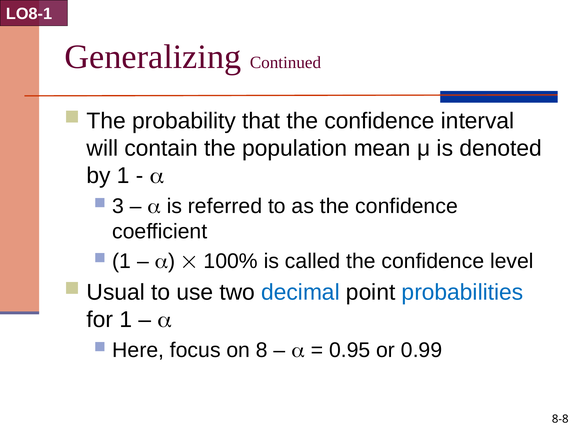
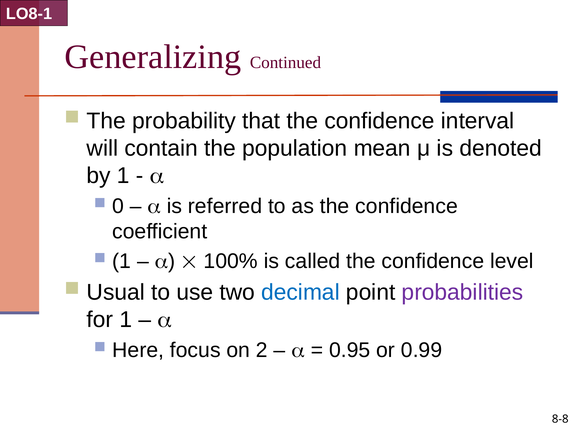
3: 3 -> 0 (118, 206)
probabilities colour: blue -> purple (462, 292)
8: 8 -> 2 (262, 350)
